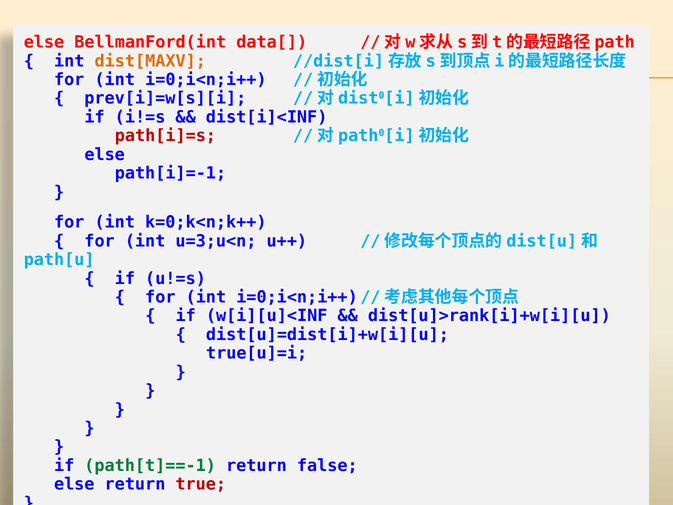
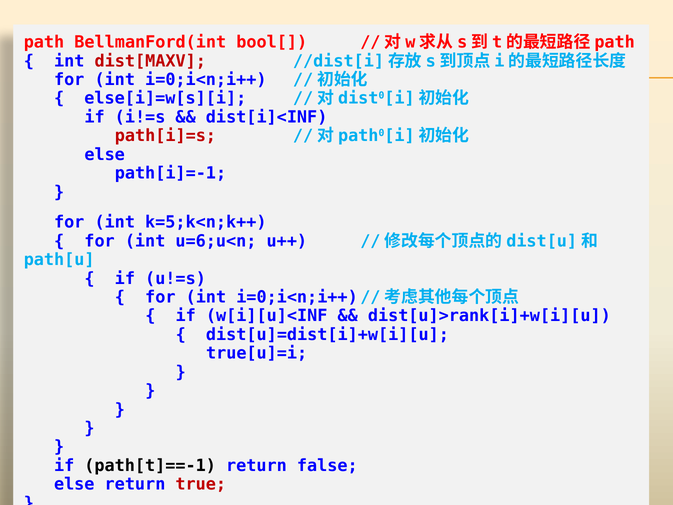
else: else -> path (44, 42)
data[: data[ -> bool[ (272, 42)
dist[MAXV colour: orange -> red (150, 61)
prev[i]=w[s][i: prev[i]=w[s][i -> else[i]=w[s][i (165, 98)
k=0;k<n;k++: k=0;k<n;k++ -> k=5;k<n;k++ (206, 222)
u=3;u<n: u=3;u<n -> u=6;u<n (216, 241)
path[t]==-1 colour: green -> black (150, 465)
